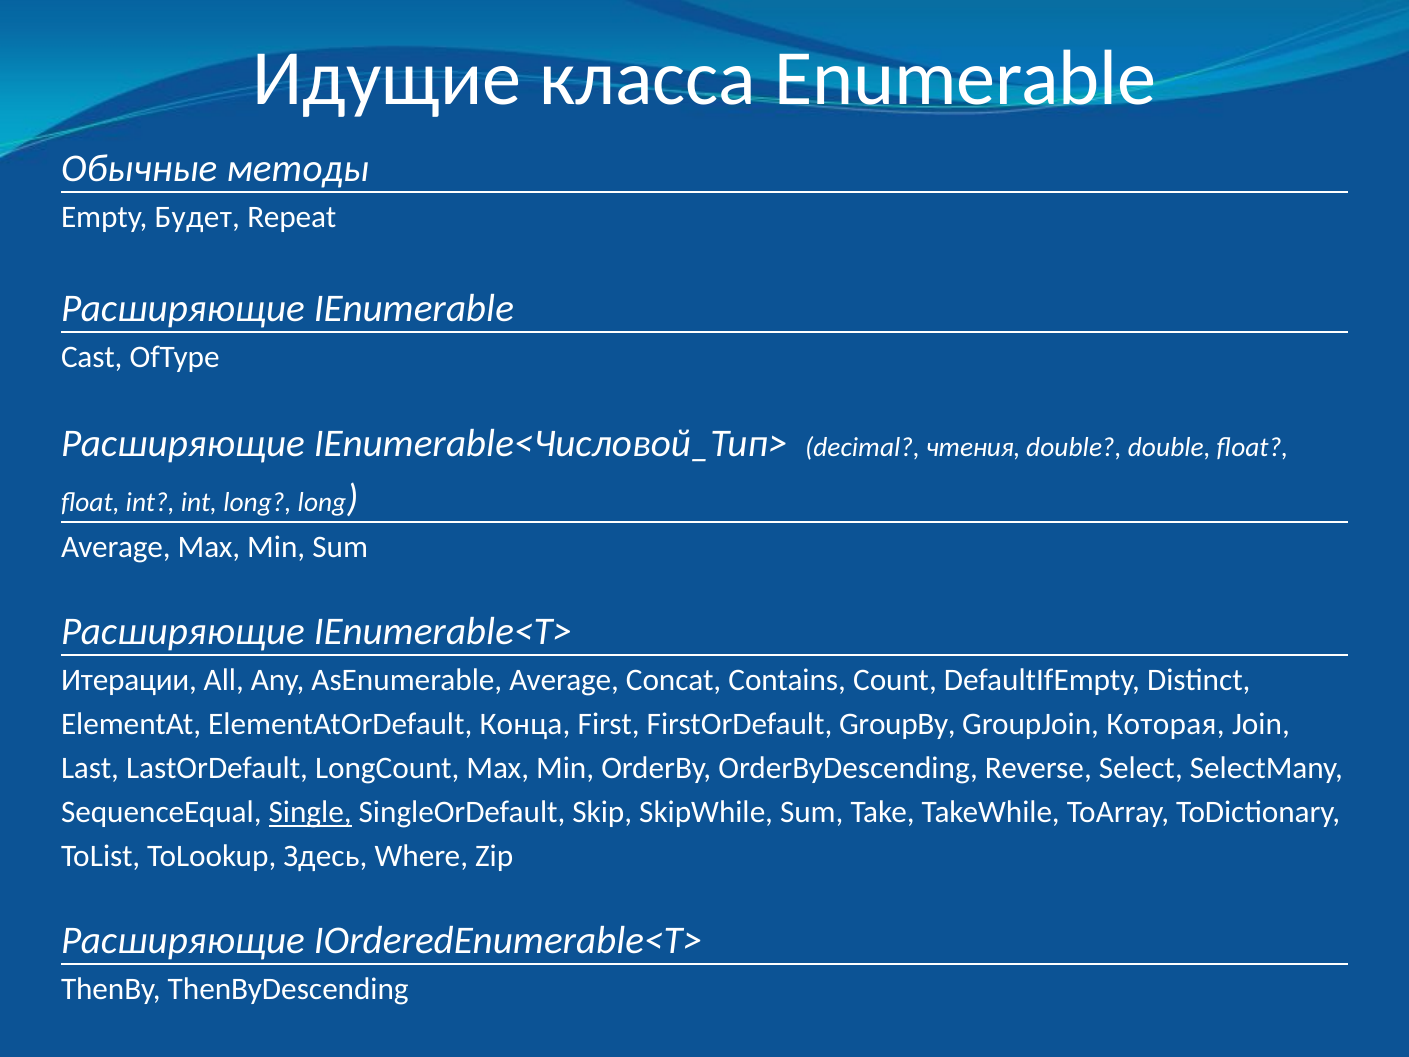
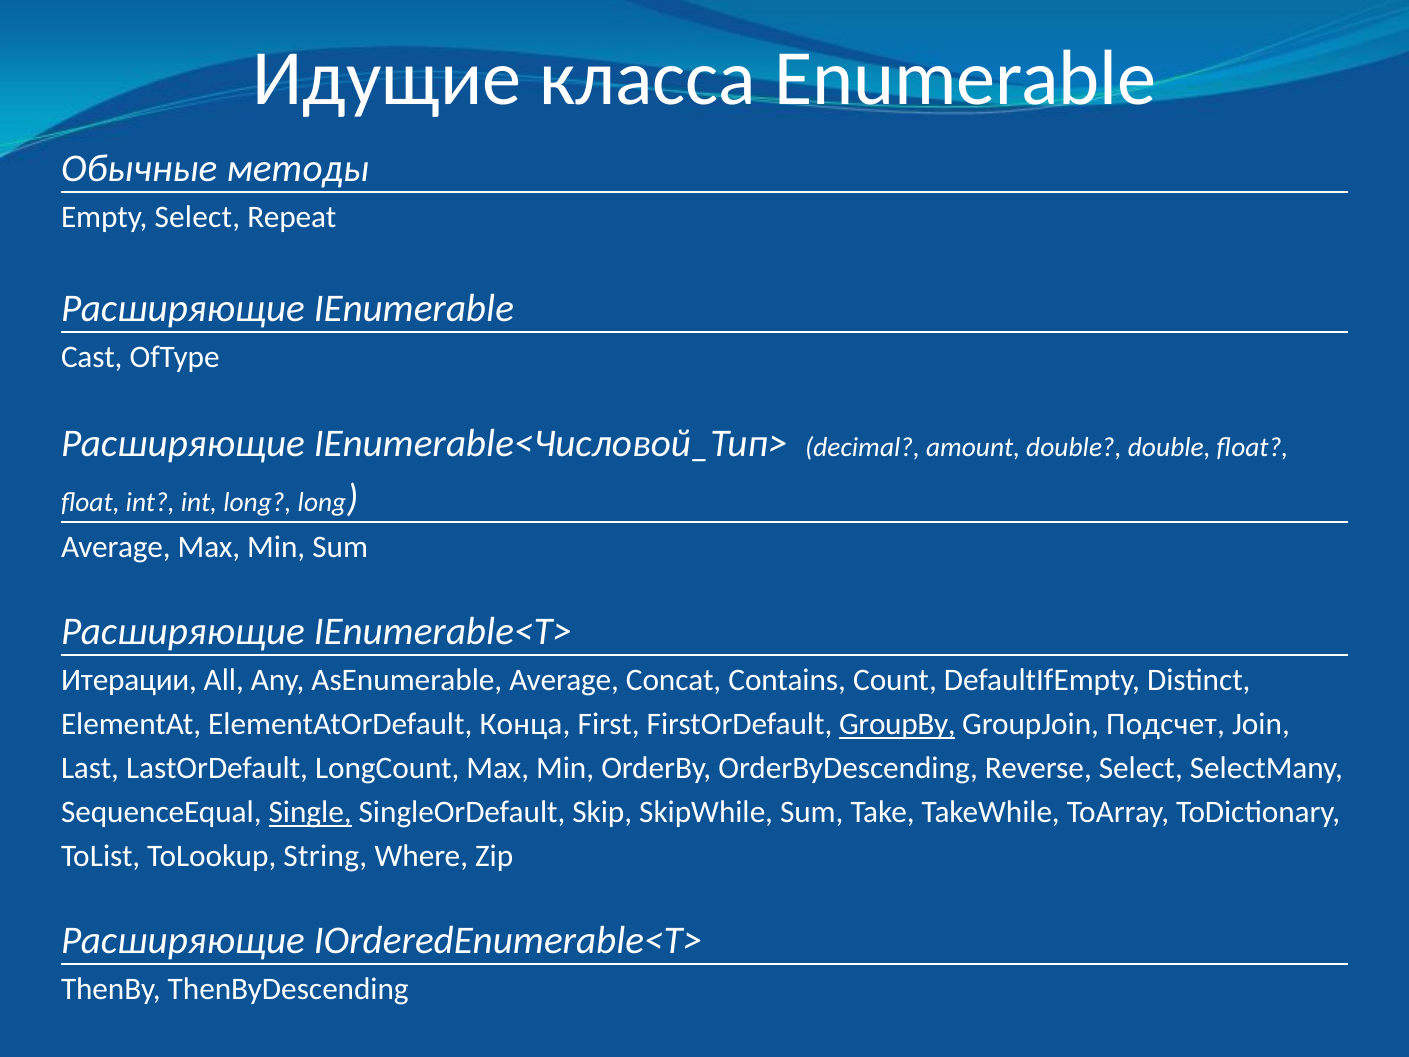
Empty Будет: Будет -> Select (197, 217)
чтения: чтения -> amount (973, 447)
GroupBy underline: none -> present (897, 724)
Которая: Которая -> Подсчет (1165, 724)
Здесь: Здесь -> String (325, 856)
